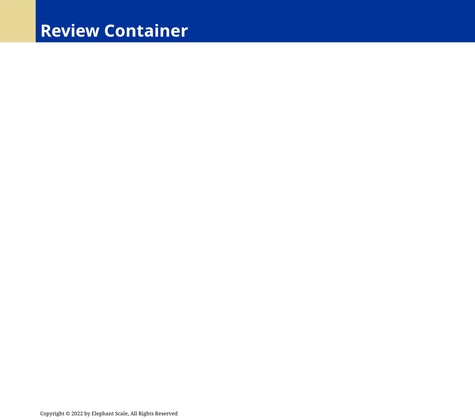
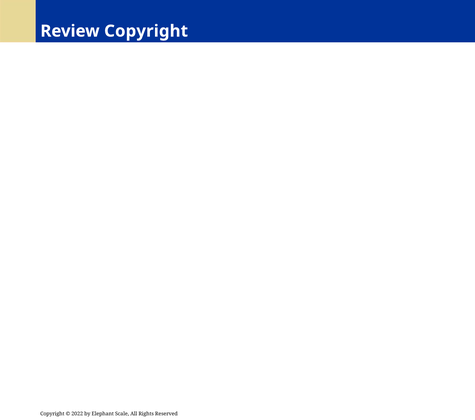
Review Container: Container -> Copyright (146, 31)
